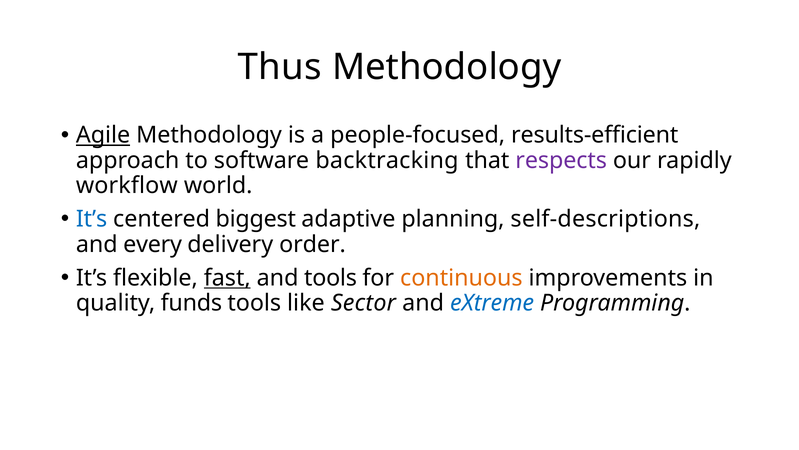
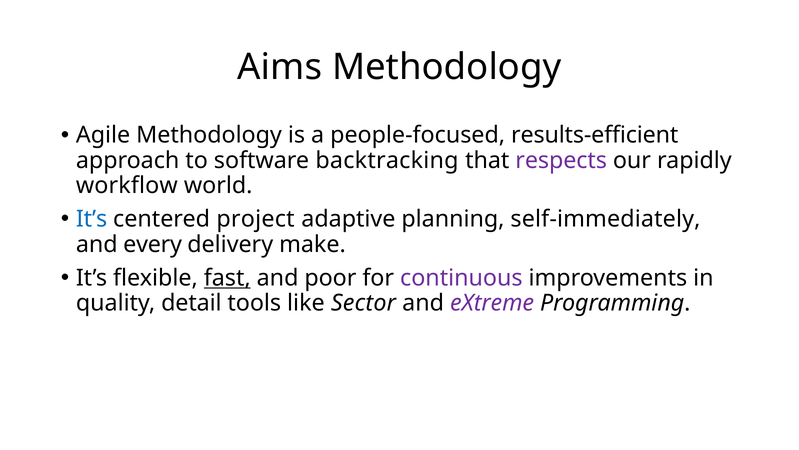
Thus: Thus -> Aims (280, 67)
Agile underline: present -> none (103, 135)
biggest: biggest -> project (256, 219)
self-descriptions: self-descriptions -> self-immediately (605, 219)
order: order -> make (312, 244)
and tools: tools -> poor (330, 278)
continuous colour: orange -> purple (461, 278)
funds: funds -> detail (191, 303)
eXtreme colour: blue -> purple (492, 303)
